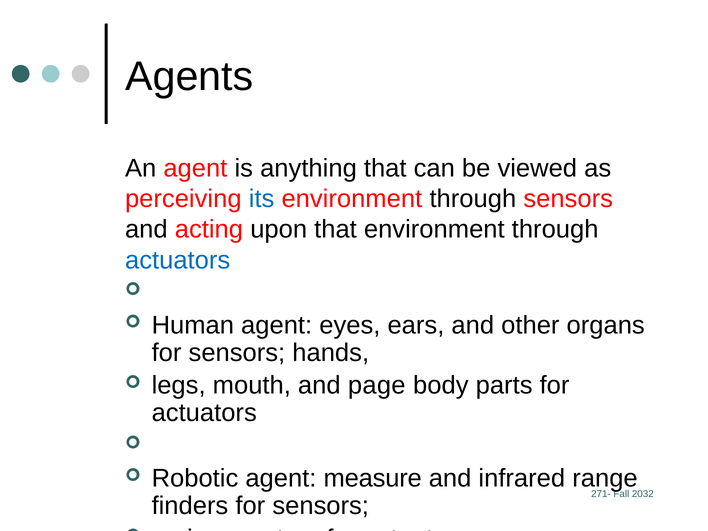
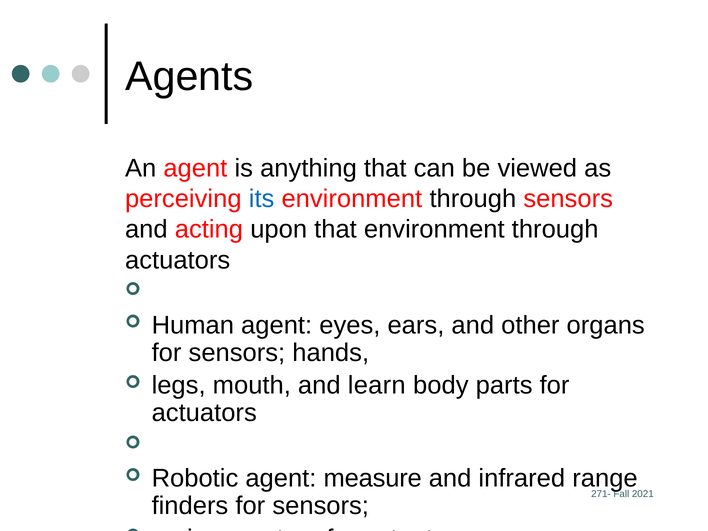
actuators colour: blue -> black (178, 260)
page: page -> learn (377, 385)
2032: 2032 -> 2021 (643, 494)
